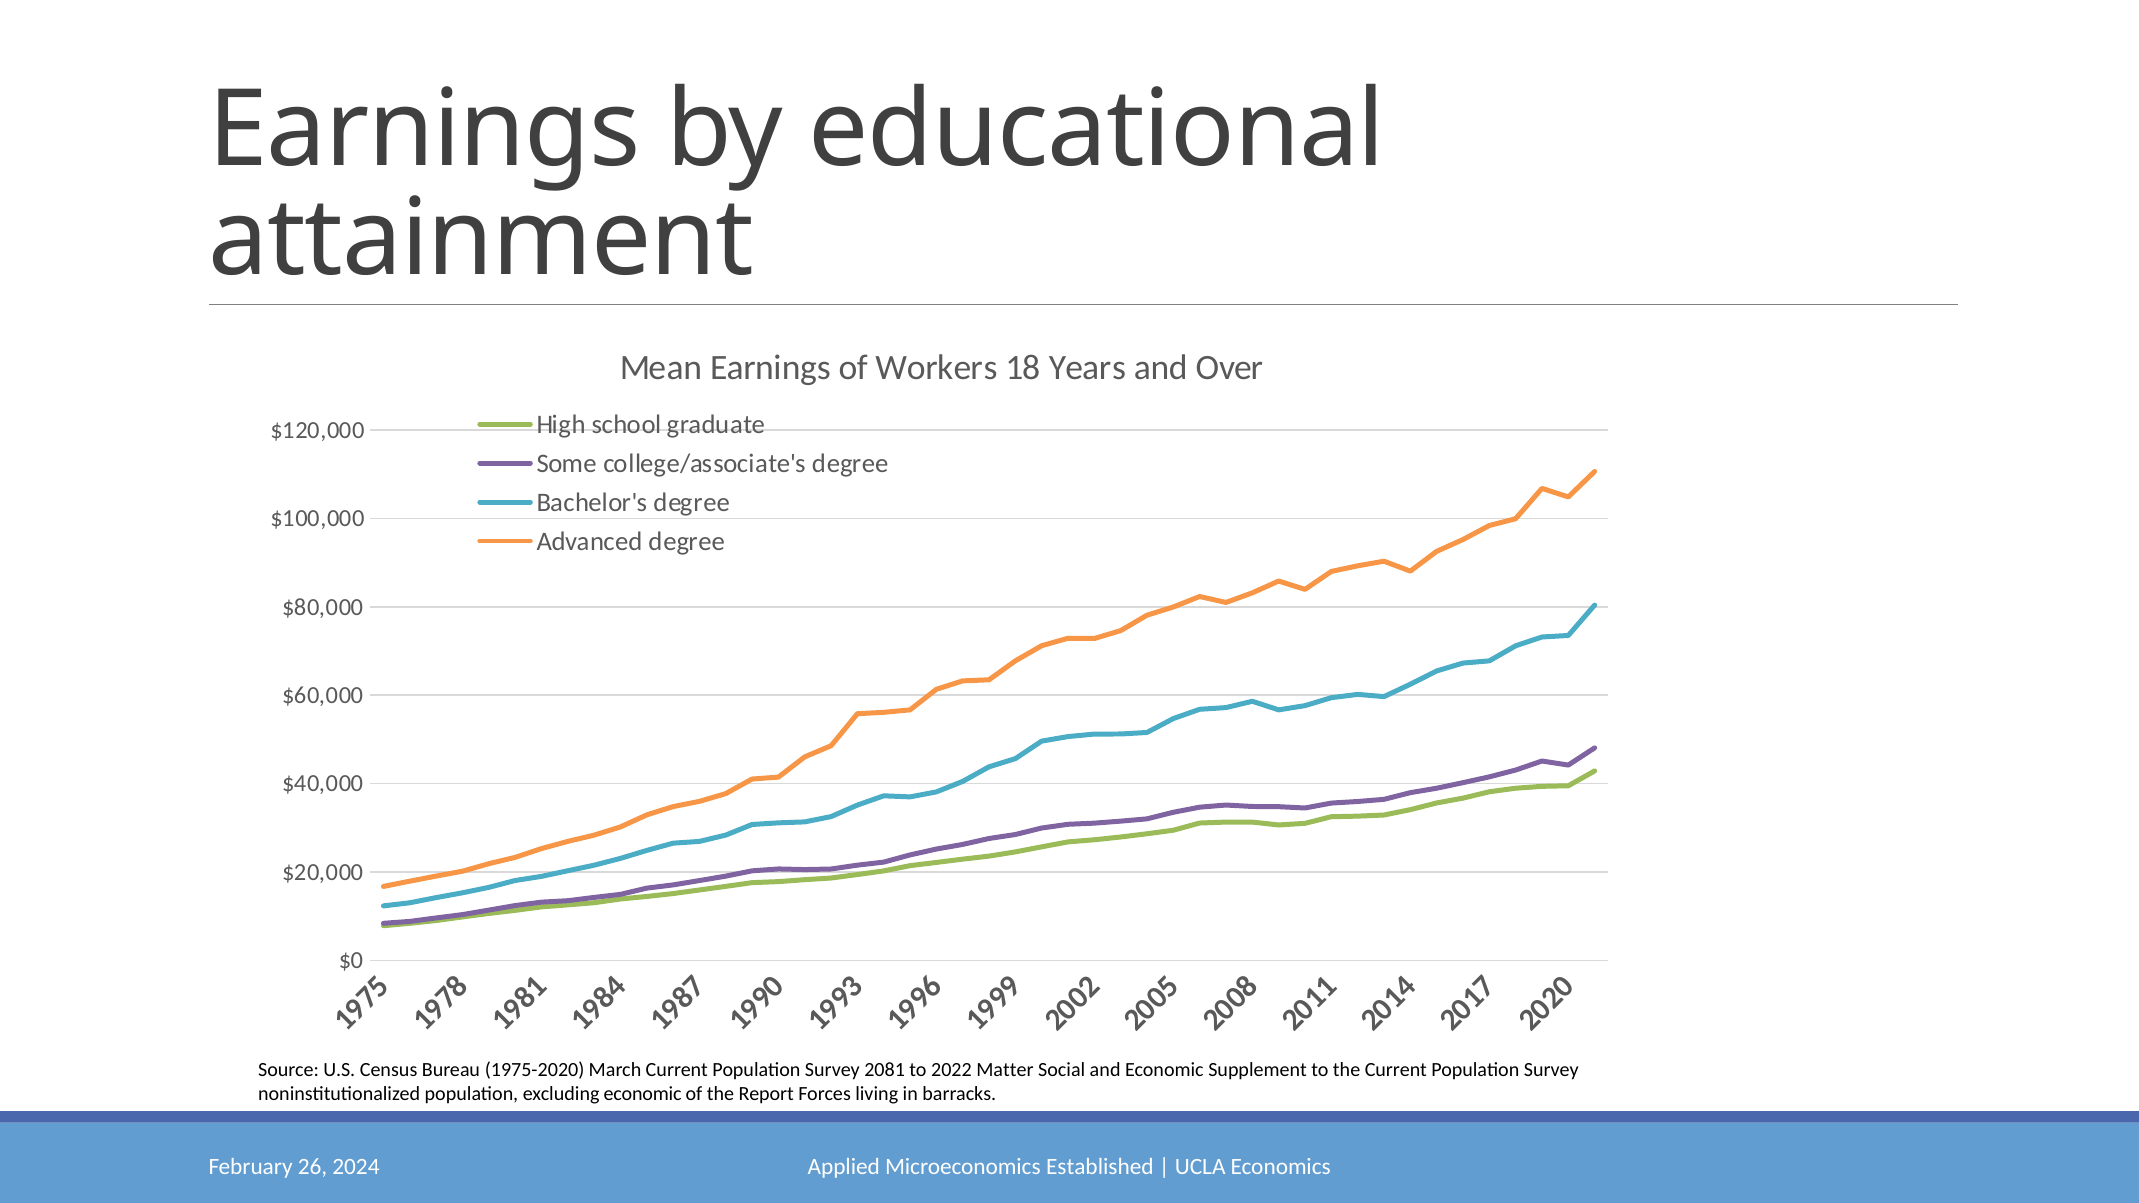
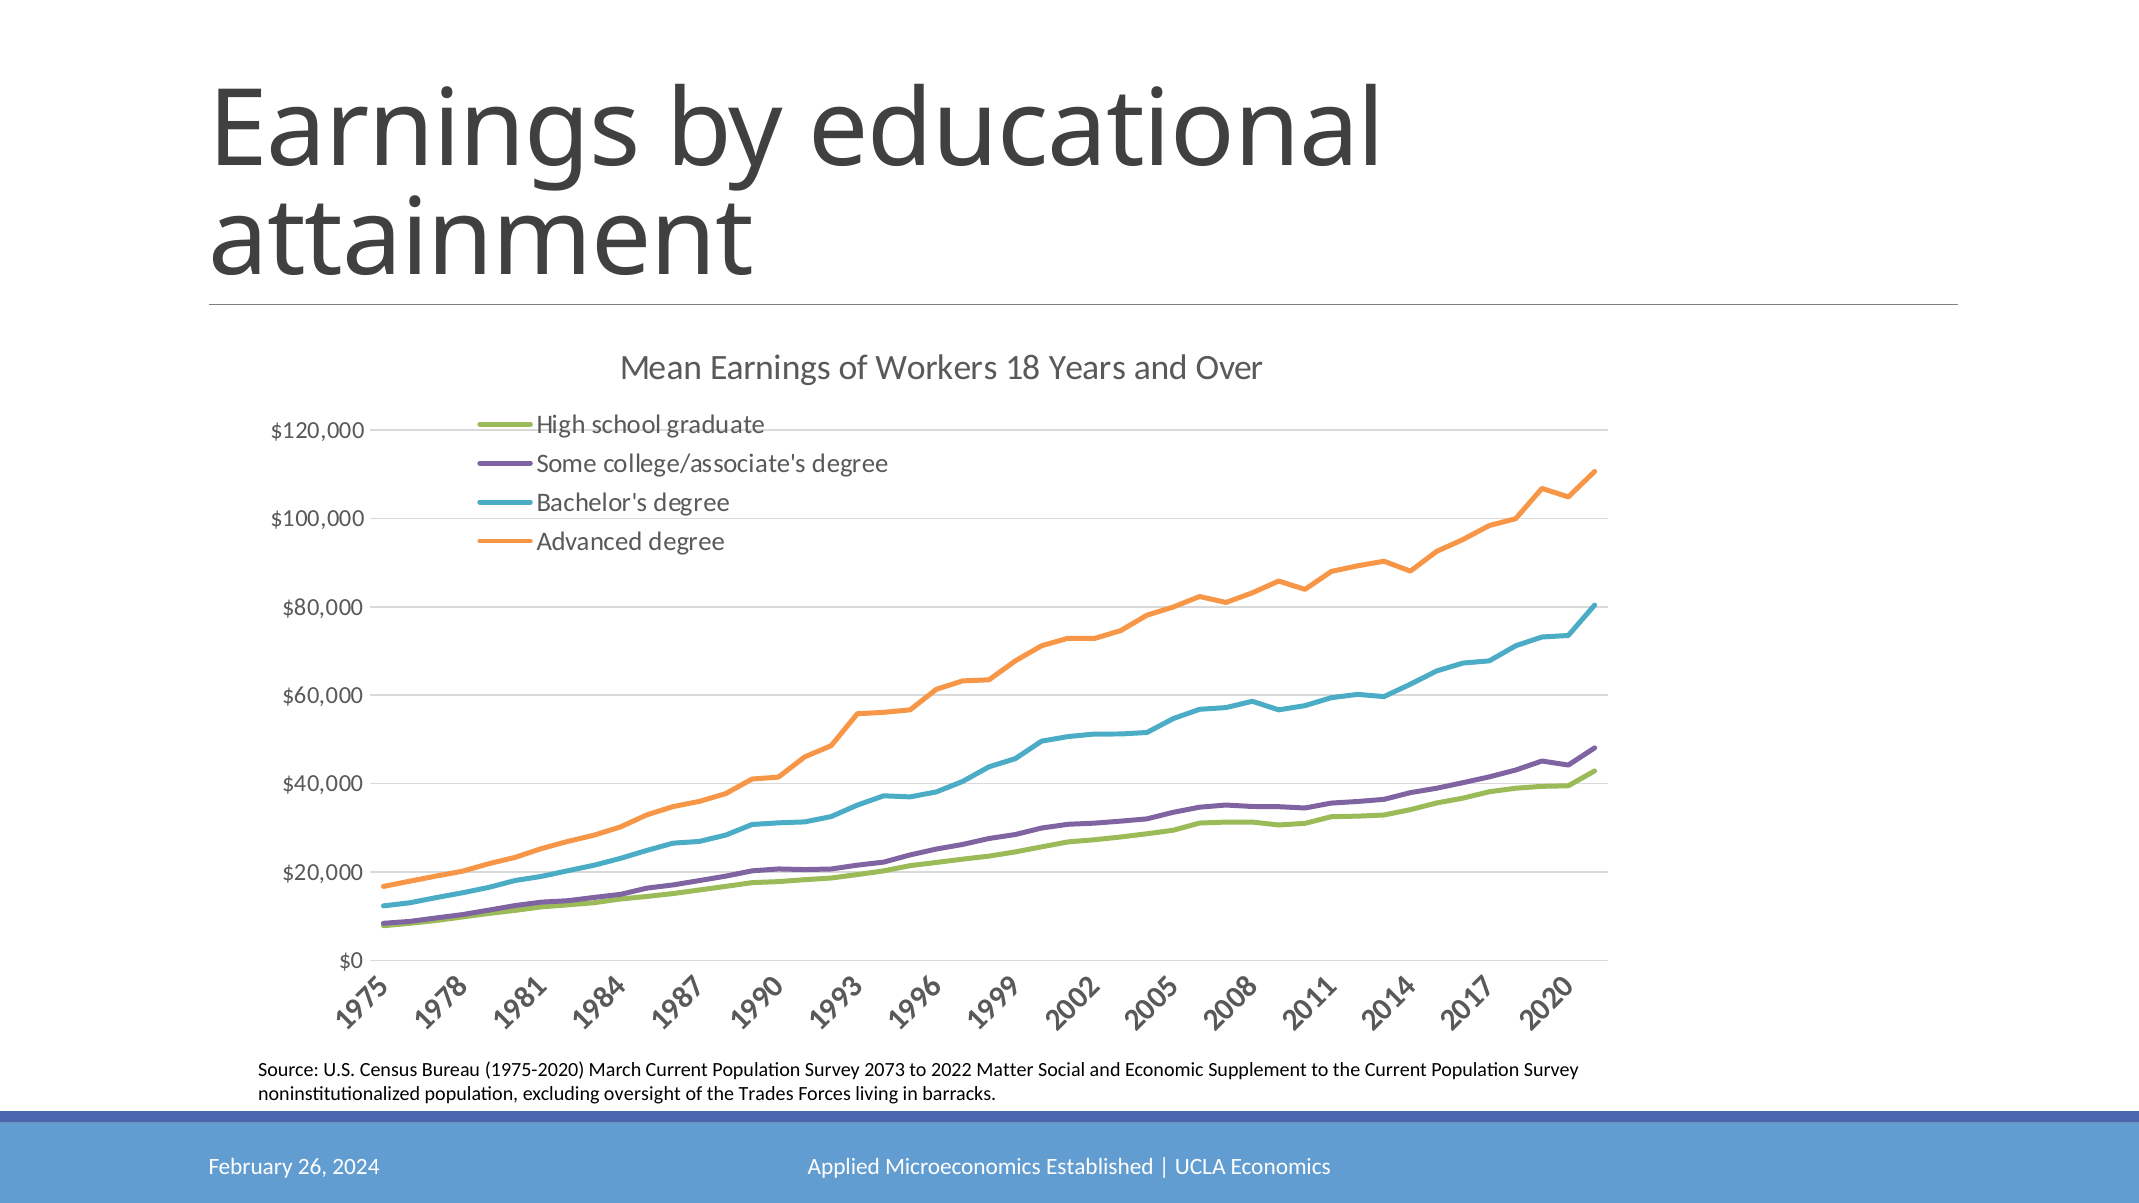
2081: 2081 -> 2073 (885, 1070)
excluding economic: economic -> oversight (642, 1094)
Report: Report -> Trades (766, 1094)
